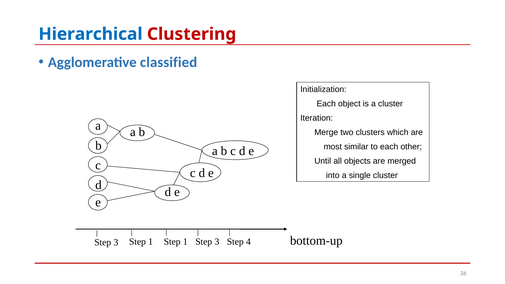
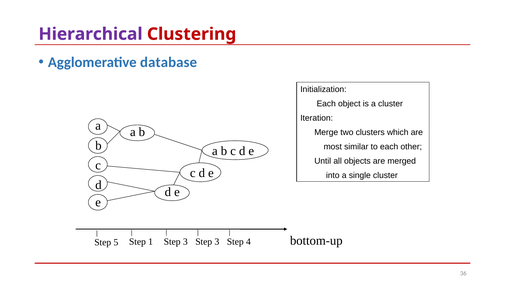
Hierarchical colour: blue -> purple (90, 34)
classified: classified -> database (169, 62)
3: 3 -> 5 (116, 242)
1 Step 1: 1 -> 3 (185, 242)
